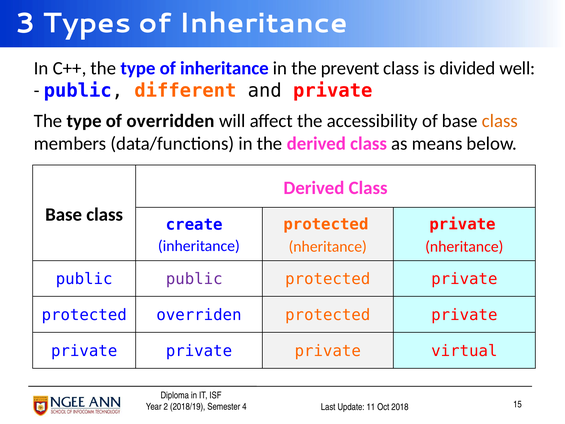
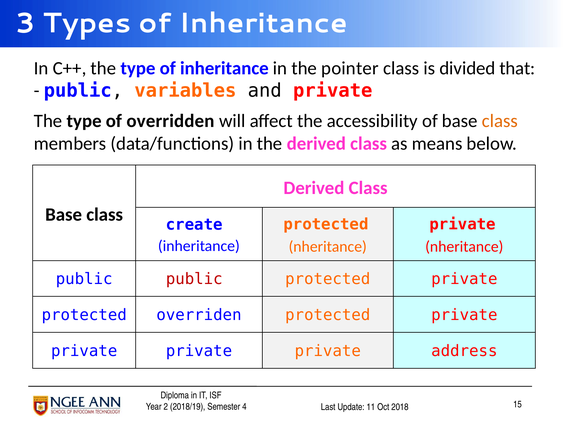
prevent: prevent -> pointer (350, 68)
well: well -> that (517, 68)
different: different -> variables (185, 91)
public colour: purple -> red (194, 279)
virtual: virtual -> address (464, 351)
